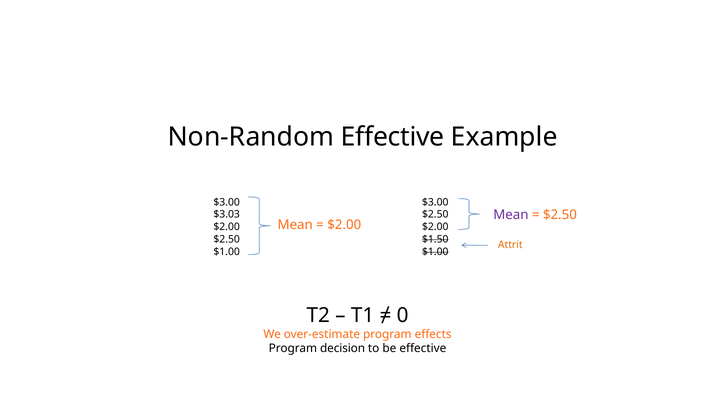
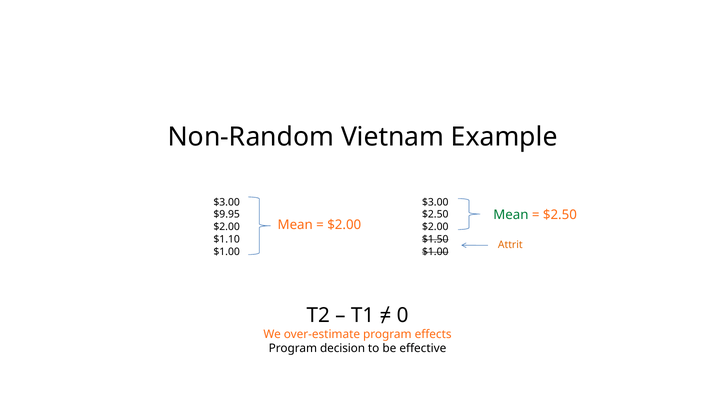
Non-Random Effective: Effective -> Vietnam (393, 137)
Mean colour: purple -> green (511, 215)
$3.03: $3.03 -> $9.95 (227, 214)
$2.50: $2.50 -> $1.10 (227, 239)
